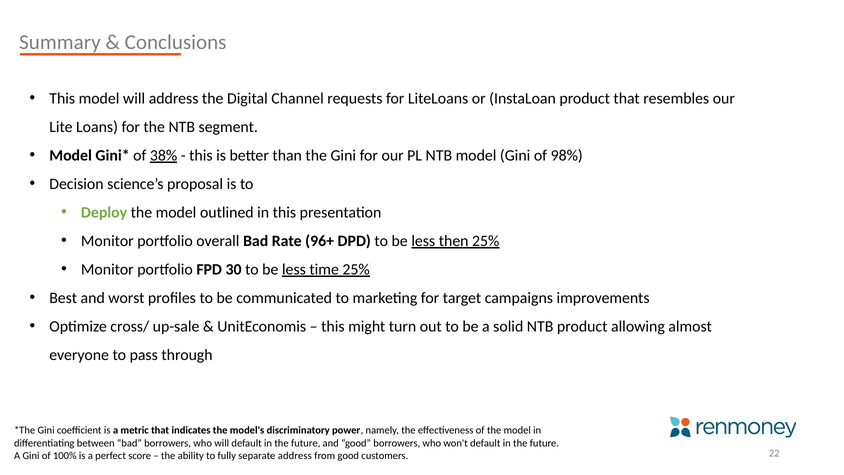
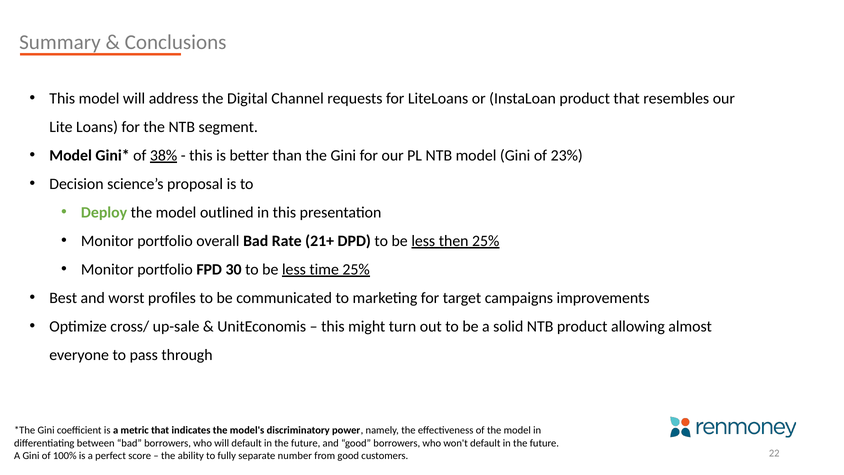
98%: 98% -> 23% (567, 155)
96+: 96+ -> 21+ (320, 241)
separate address: address -> number (295, 456)
